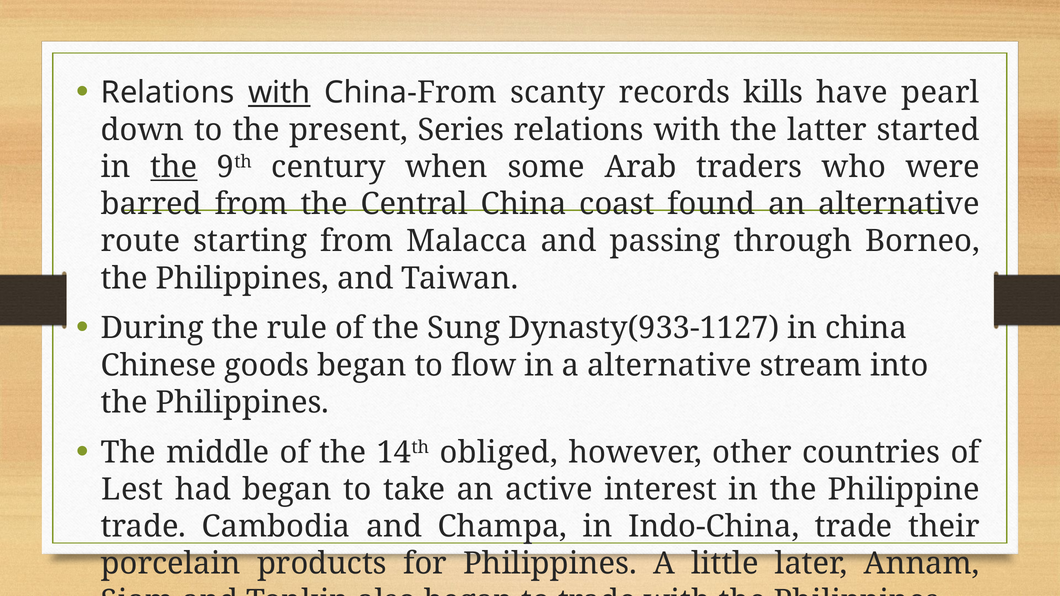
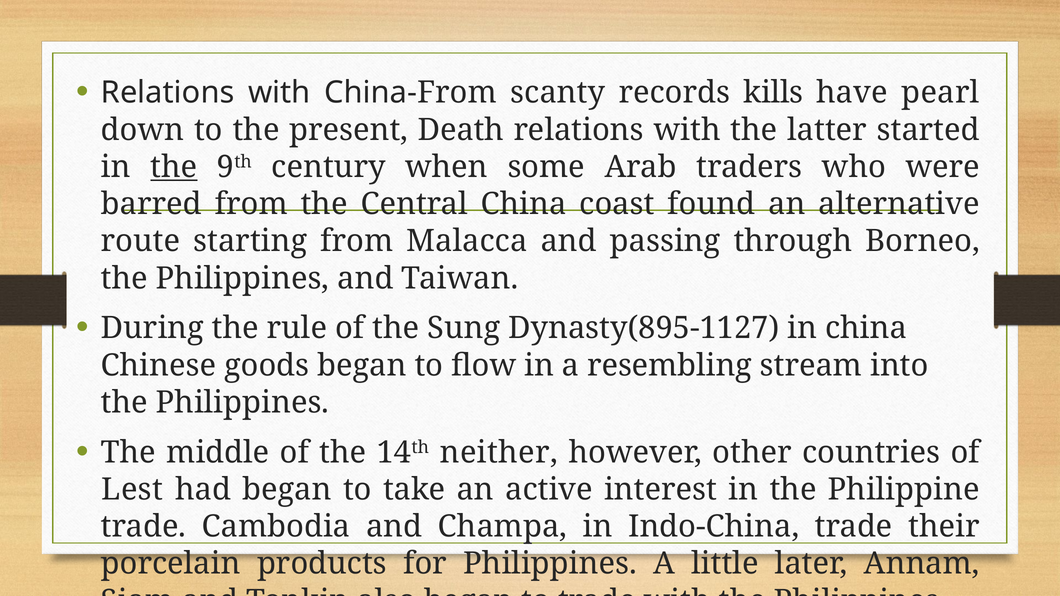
with underline: present -> none (279, 93)
Series: Series -> Death (461, 130)
Dynasty(933-1127: Dynasty(933-1127 -> Dynasty(895-1127 (644, 328)
a alternative: alternative -> resembling (670, 366)
obliged: obliged -> neither (499, 453)
